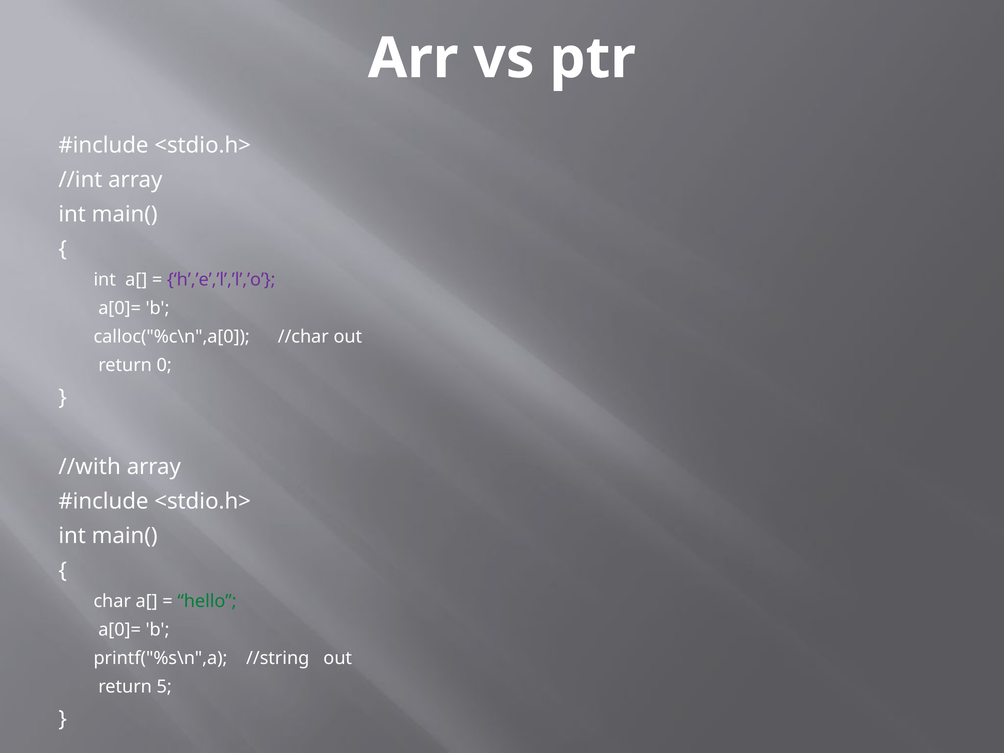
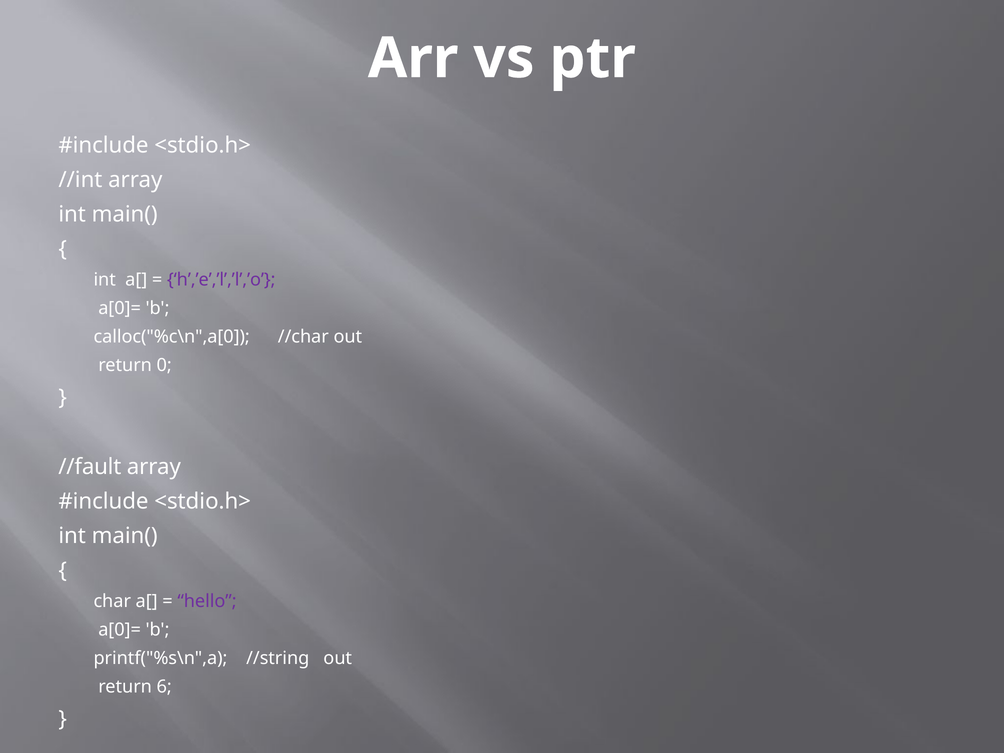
//with: //with -> //fault (90, 467)
hello colour: green -> purple (207, 601)
5: 5 -> 6 (164, 687)
